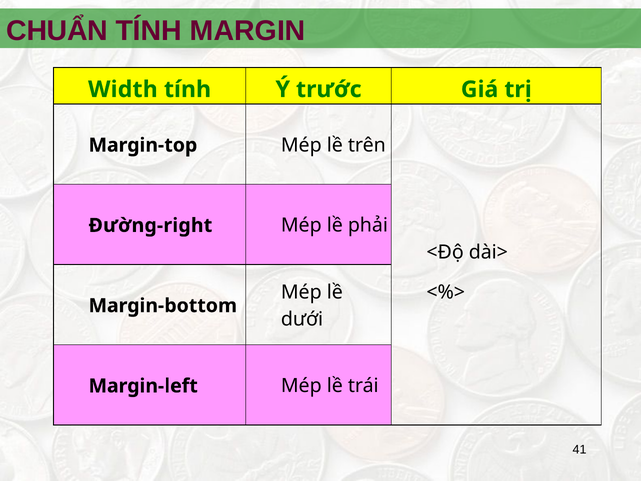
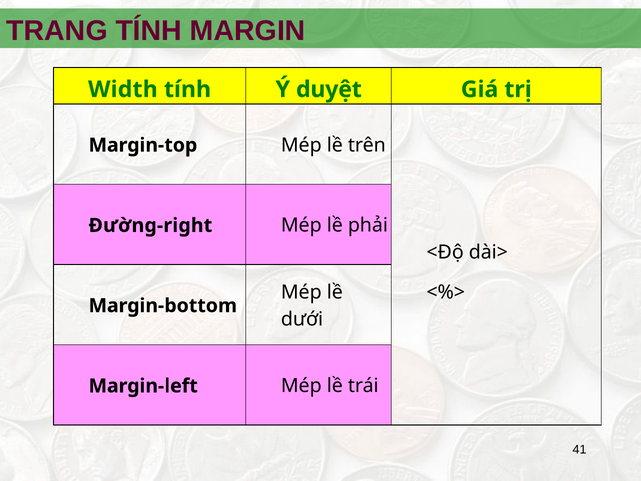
CHUẨN: CHUẨN -> TRANG (57, 31)
trước: trước -> duyệt (329, 89)
